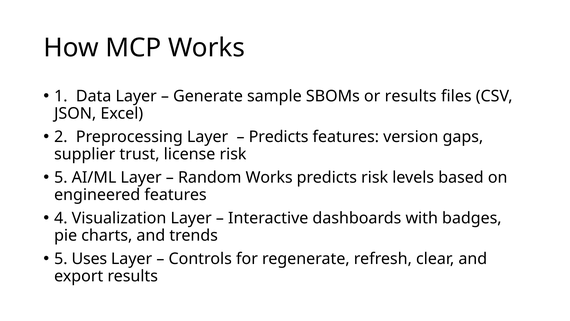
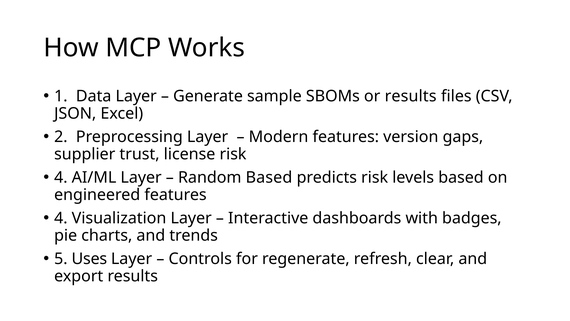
Predicts: Predicts -> Modern (279, 137)
5: 5 -> 4 (61, 177)
Random Works: Works -> Based (269, 177)
